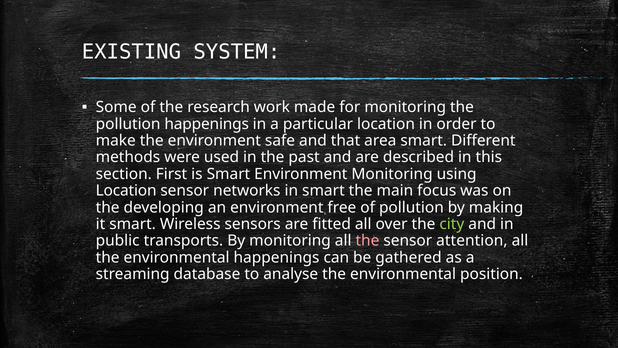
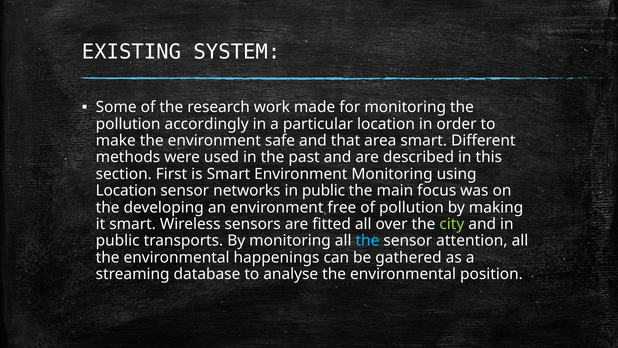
pollution happenings: happenings -> accordingly (207, 124)
networks in smart: smart -> public (323, 191)
the colour: pink -> light blue (367, 241)
